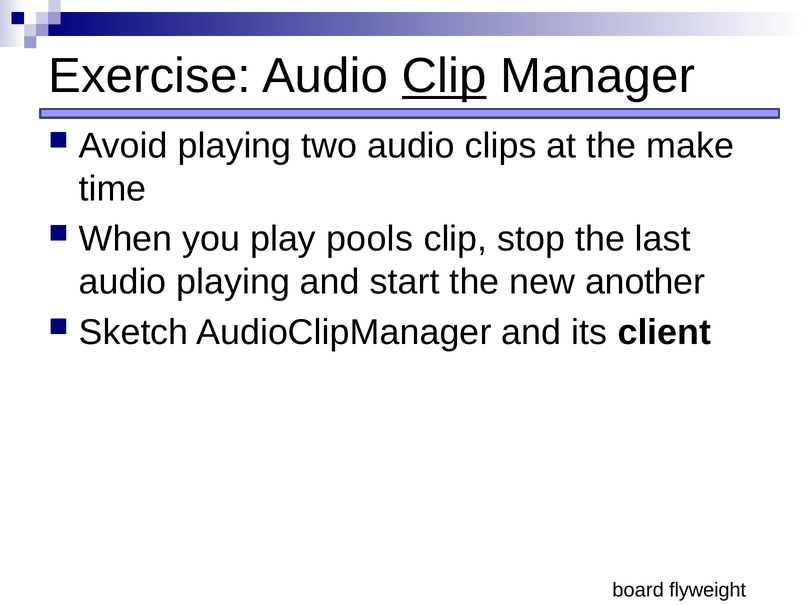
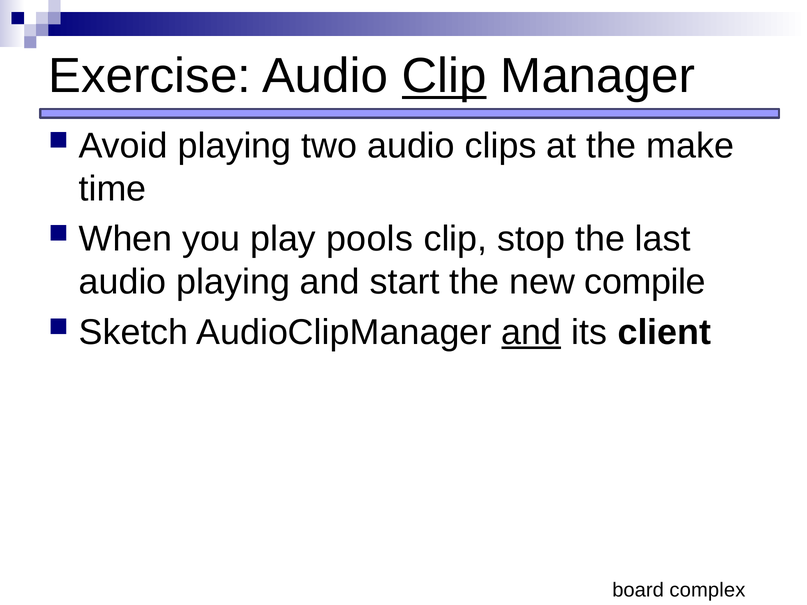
another: another -> compile (645, 282)
and underline: none -> present (531, 332)
flyweight: flyweight -> complex (707, 590)
